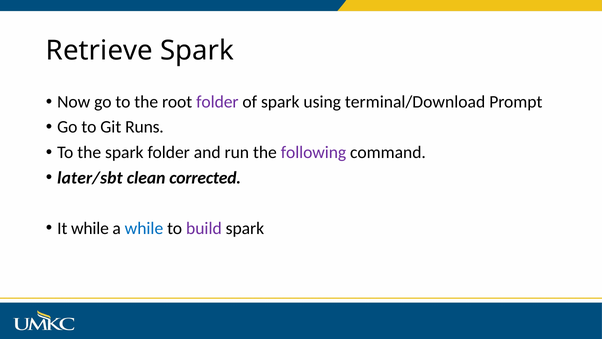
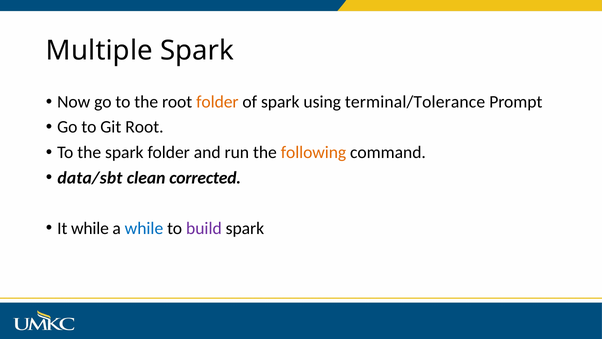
Retrieve: Retrieve -> Multiple (99, 51)
folder colour: purple -> orange (217, 102)
terminal/Download: terminal/Download -> terminal/Tolerance (415, 102)
Git Runs: Runs -> Root (144, 127)
following colour: purple -> orange (313, 152)
later/sbt: later/sbt -> data/sbt (90, 178)
